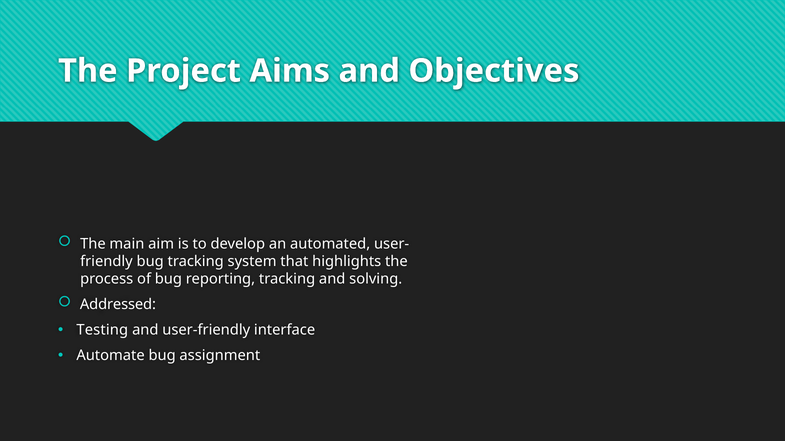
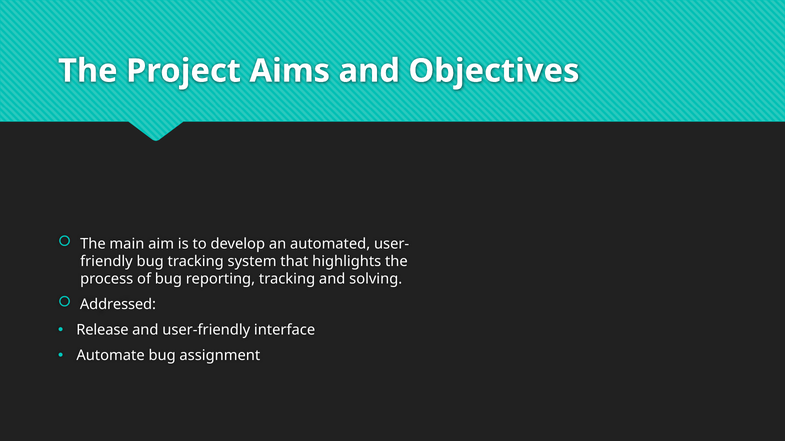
Testing: Testing -> Release (102, 330)
